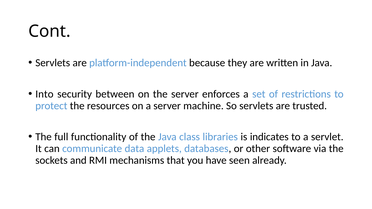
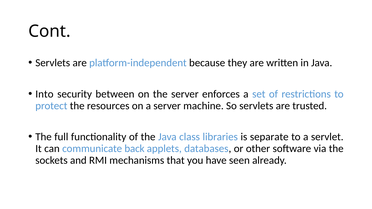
indicates: indicates -> separate (269, 137)
data: data -> back (134, 149)
